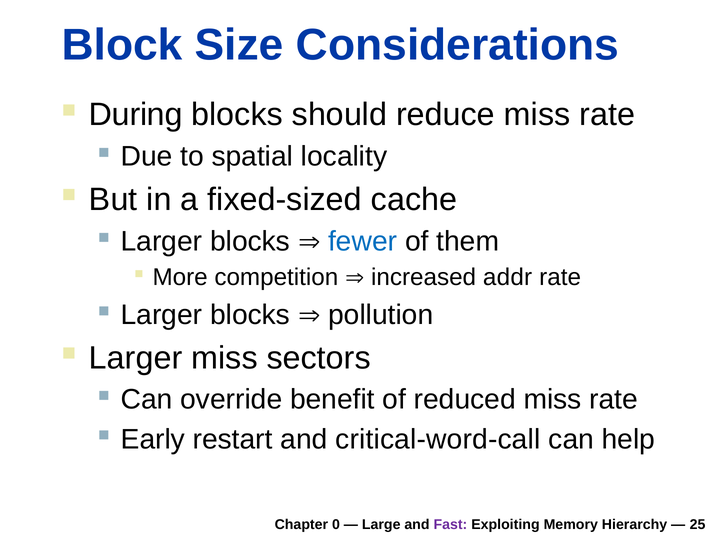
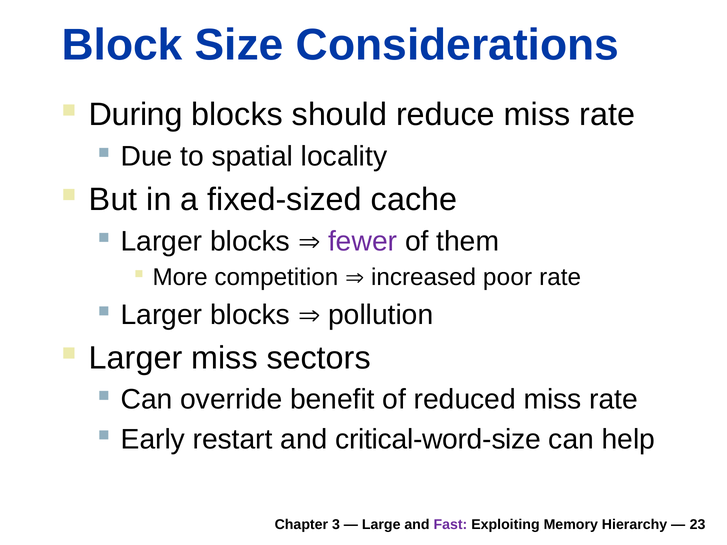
fewer colour: blue -> purple (363, 241)
addr: addr -> poor (508, 277)
critical-word-call: critical-word-call -> critical-word-size (438, 439)
0: 0 -> 3 (336, 525)
25: 25 -> 23 (698, 525)
